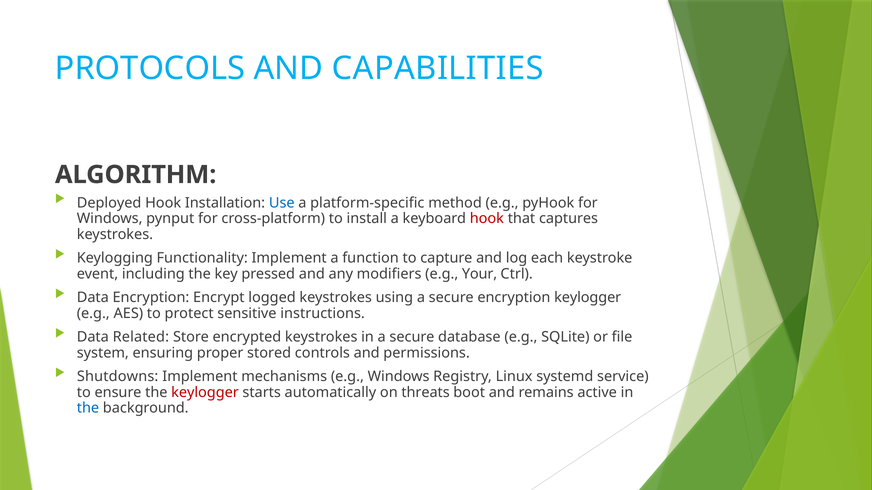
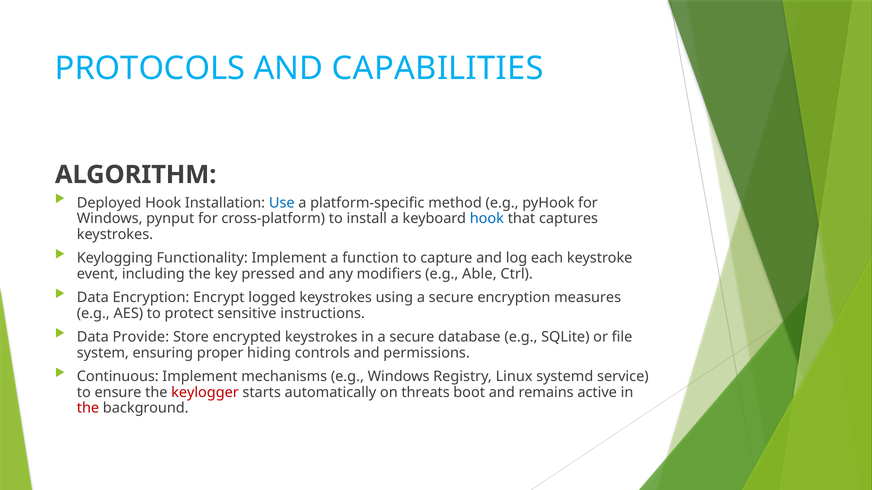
hook colour: red -> blue (487, 219)
Your: Your -> Able (479, 274)
encryption keylogger: keylogger -> measures (588, 298)
Related: Related -> Provide (141, 337)
stored: stored -> hiding (269, 353)
Shutdowns: Shutdowns -> Continuous (118, 377)
the colour: blue -> red (88, 408)
